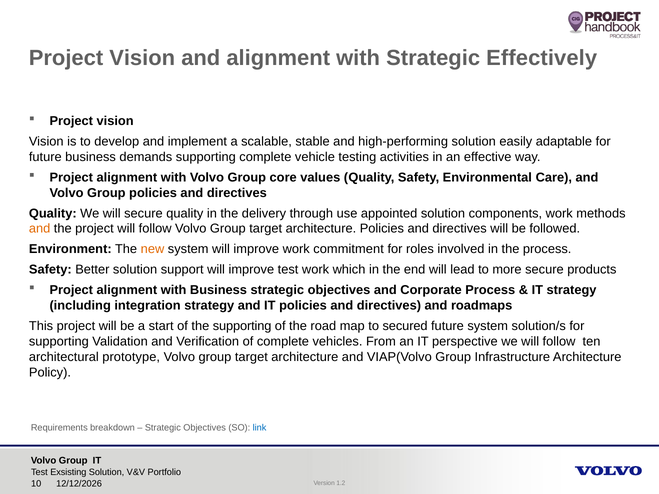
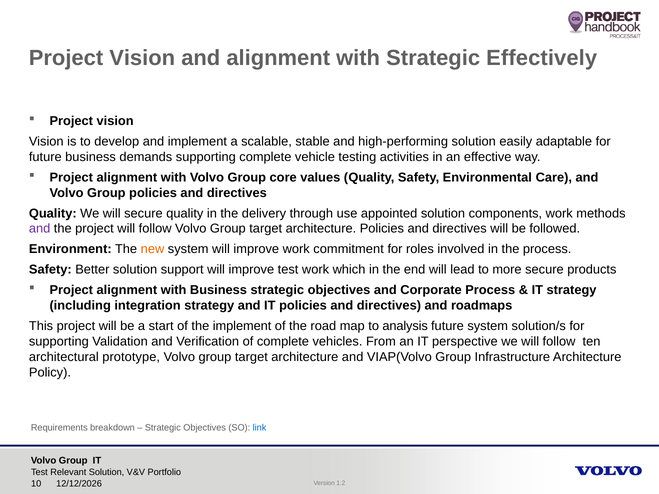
and colour: orange -> purple (40, 229)
the supporting: supporting -> implement (242, 326)
secured: secured -> analysis (405, 326)
Exsisting: Exsisting -> Relevant (68, 473)
